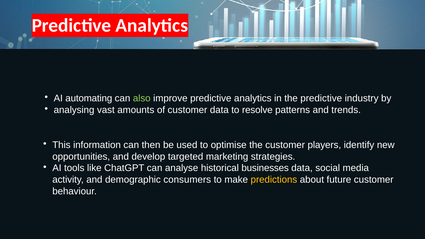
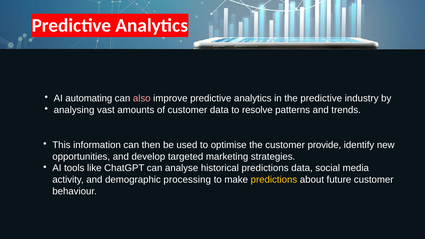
also colour: light green -> pink (142, 98)
players: players -> provide (324, 145)
historical businesses: businesses -> predictions (265, 168)
consumers: consumers -> processing (187, 180)
